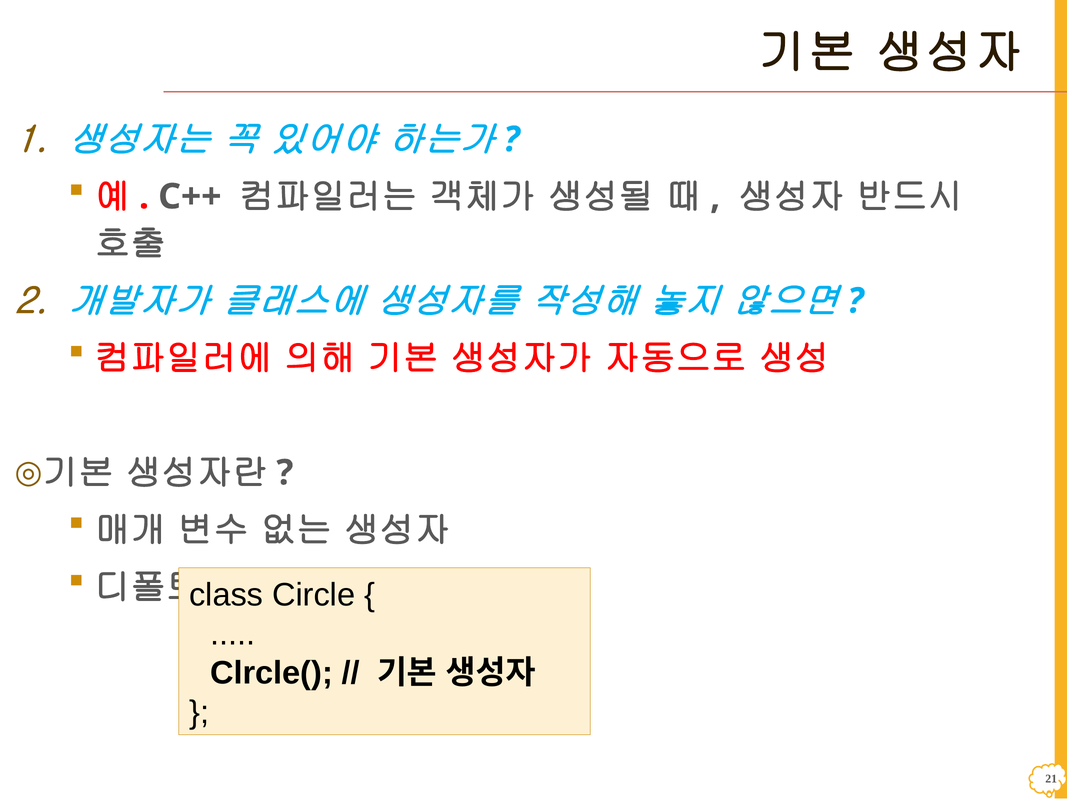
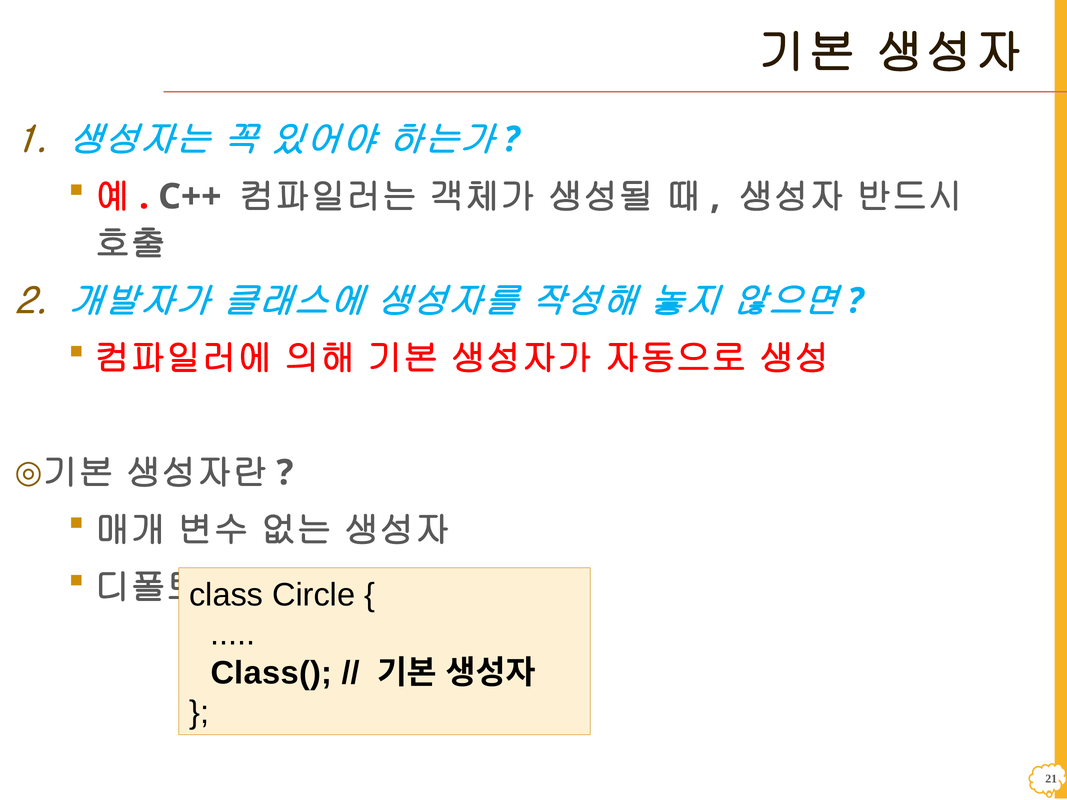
Clrcle(: Clrcle( -> Class( (271, 673)
